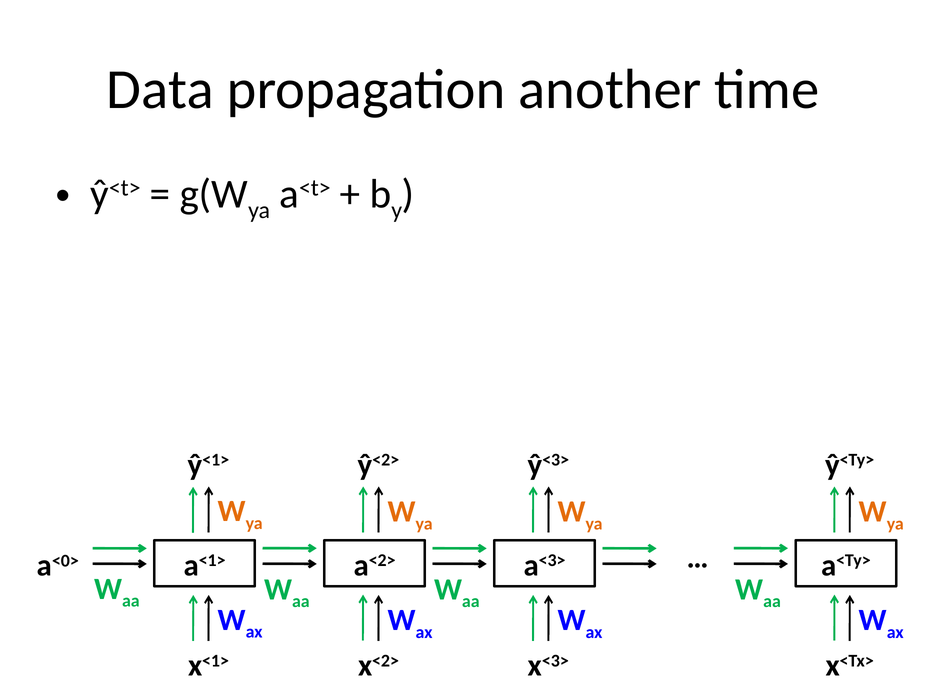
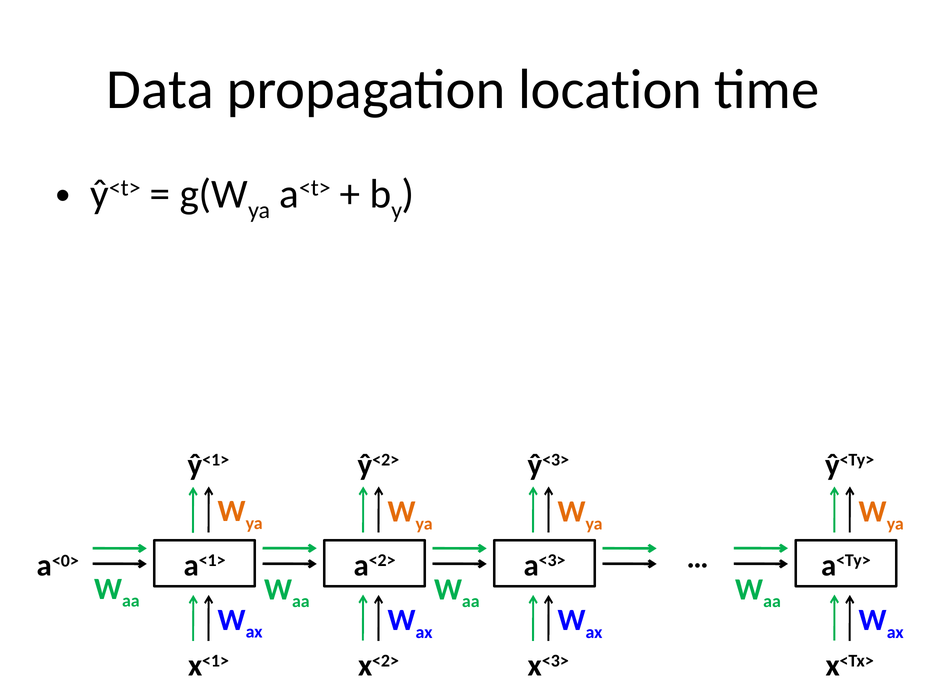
another: another -> location (610, 90)
